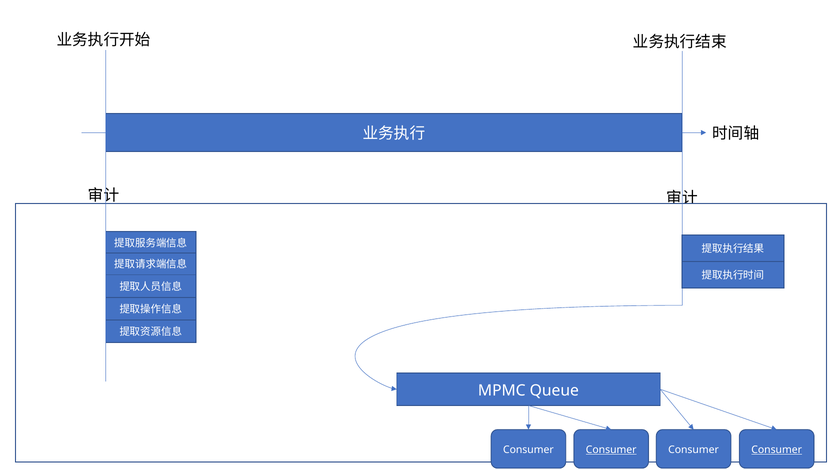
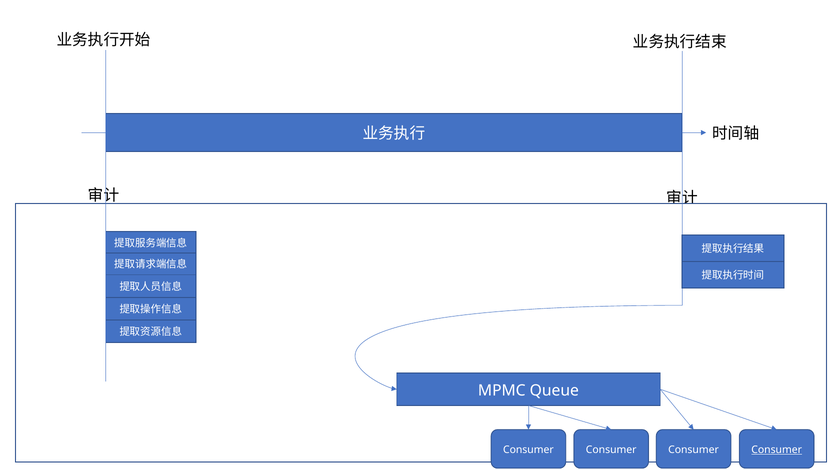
Consumer underline: present -> none (611, 449)
